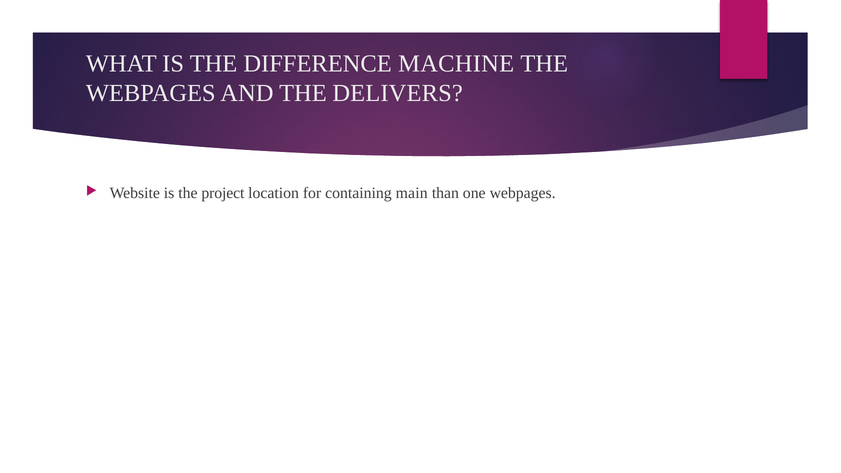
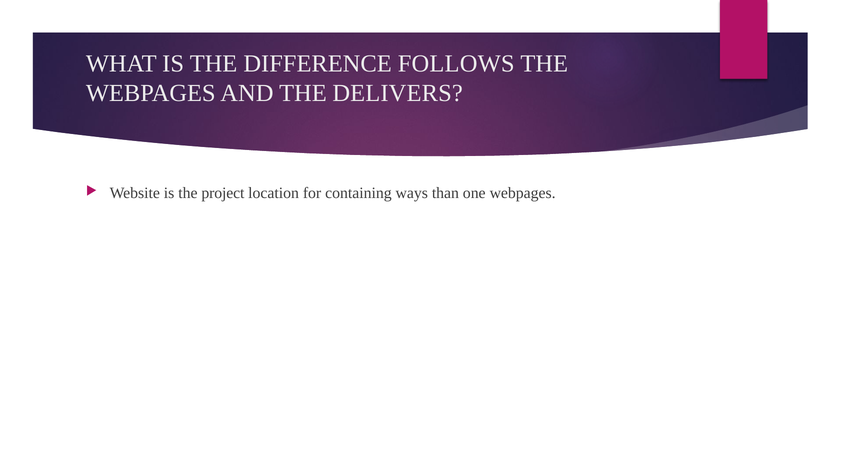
MACHINE: MACHINE -> FOLLOWS (456, 64)
main: main -> ways (412, 193)
